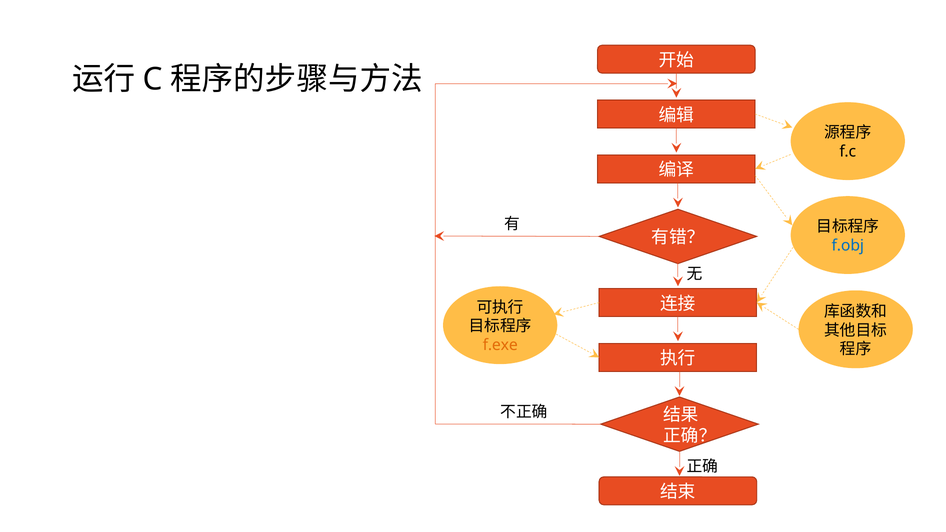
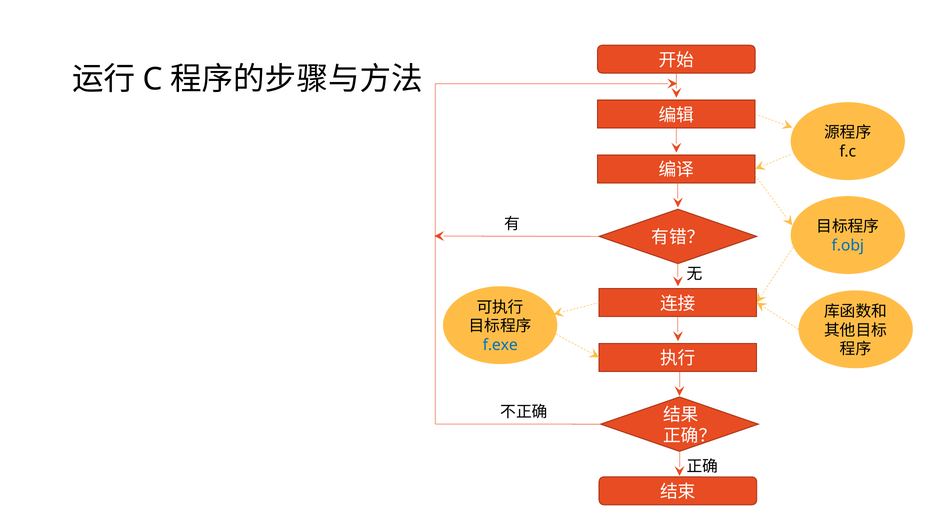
f.exe colour: orange -> blue (500, 345)
